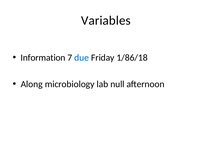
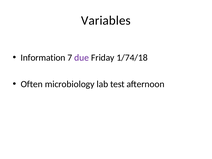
due colour: blue -> purple (82, 58)
1/86/18: 1/86/18 -> 1/74/18 (132, 58)
Along: Along -> Often (32, 84)
null: null -> test (117, 84)
